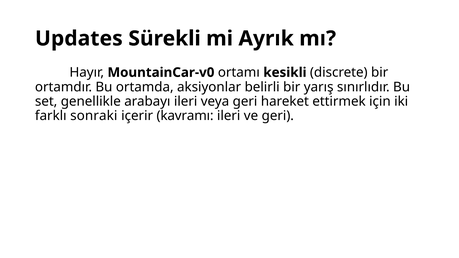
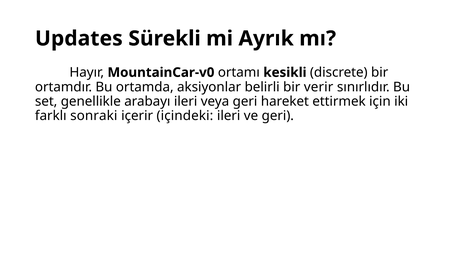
yarış: yarış -> verir (319, 87)
kavramı: kavramı -> içindeki (185, 116)
